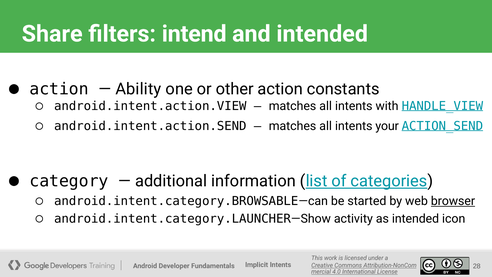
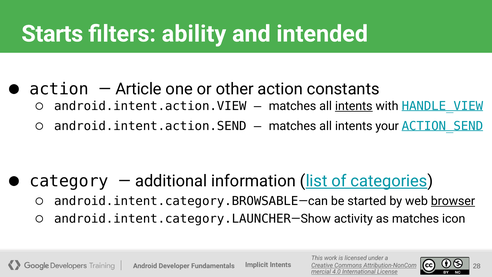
Share: Share -> Starts (52, 34)
intend: intend -> ability (194, 34)
Ability: Ability -> Article (139, 89)
intents underline: none -> present (354, 106)
as intended: intended -> matches (415, 219)
